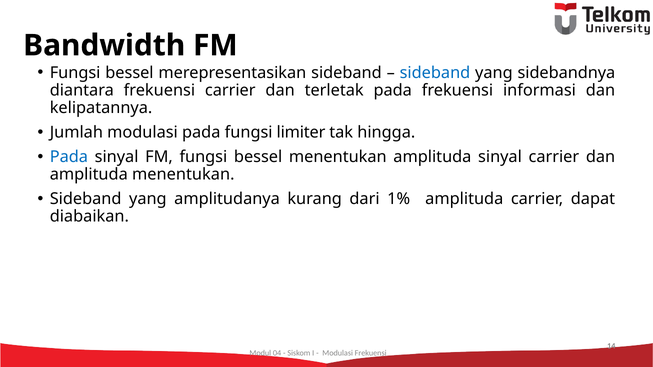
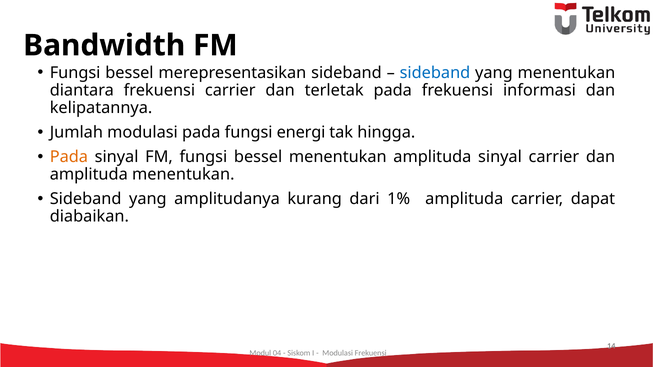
yang sidebandnya: sidebandnya -> menentukan (566, 73)
limiter: limiter -> energi (301, 132)
Pada colour: blue -> orange (69, 157)
